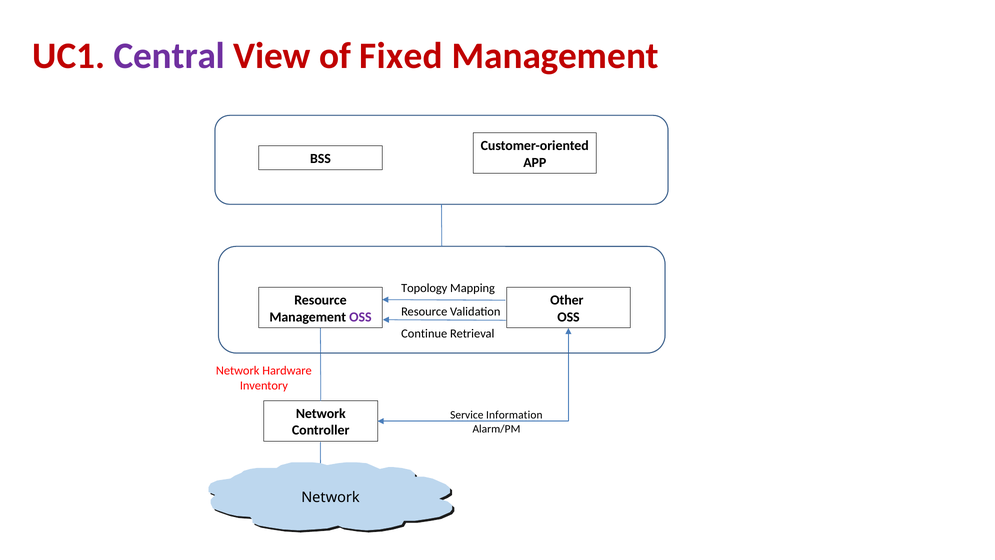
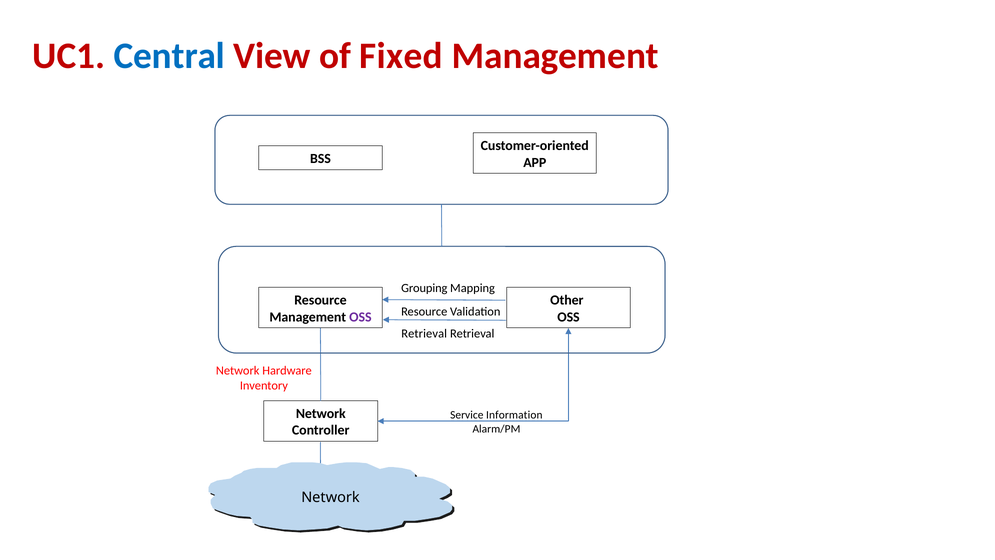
Central colour: purple -> blue (169, 56)
Topology: Topology -> Grouping (424, 288)
Continue: Continue -> Retrieval (424, 333)
